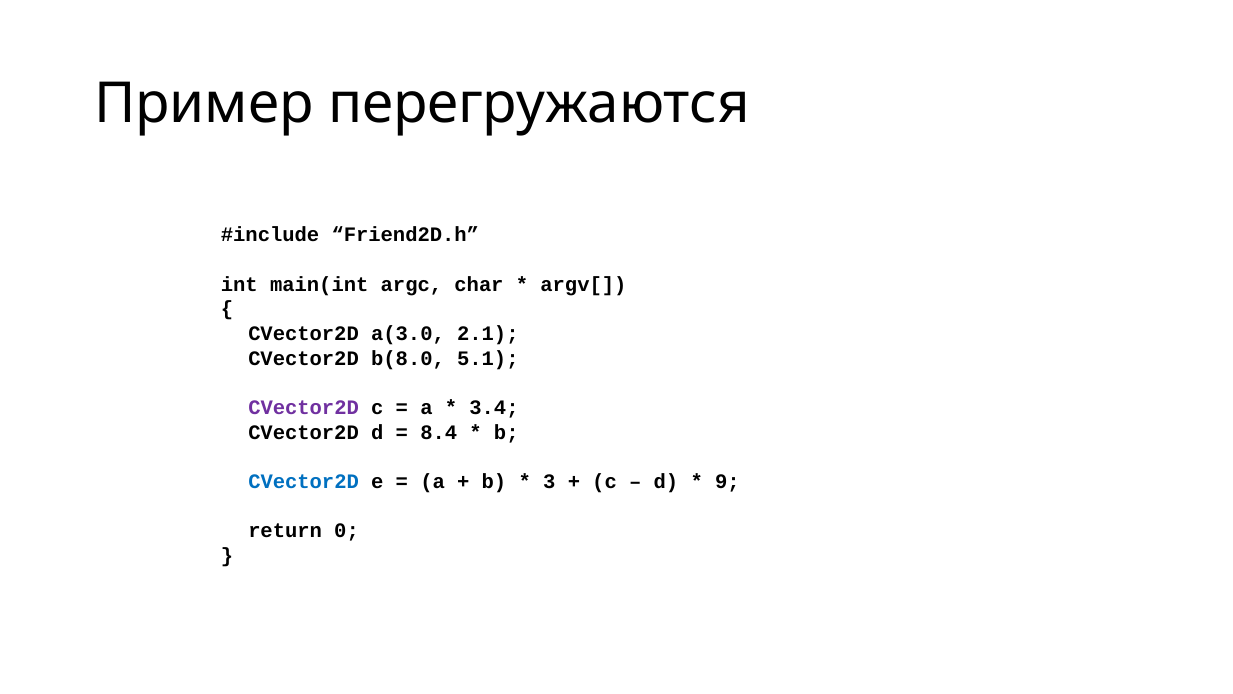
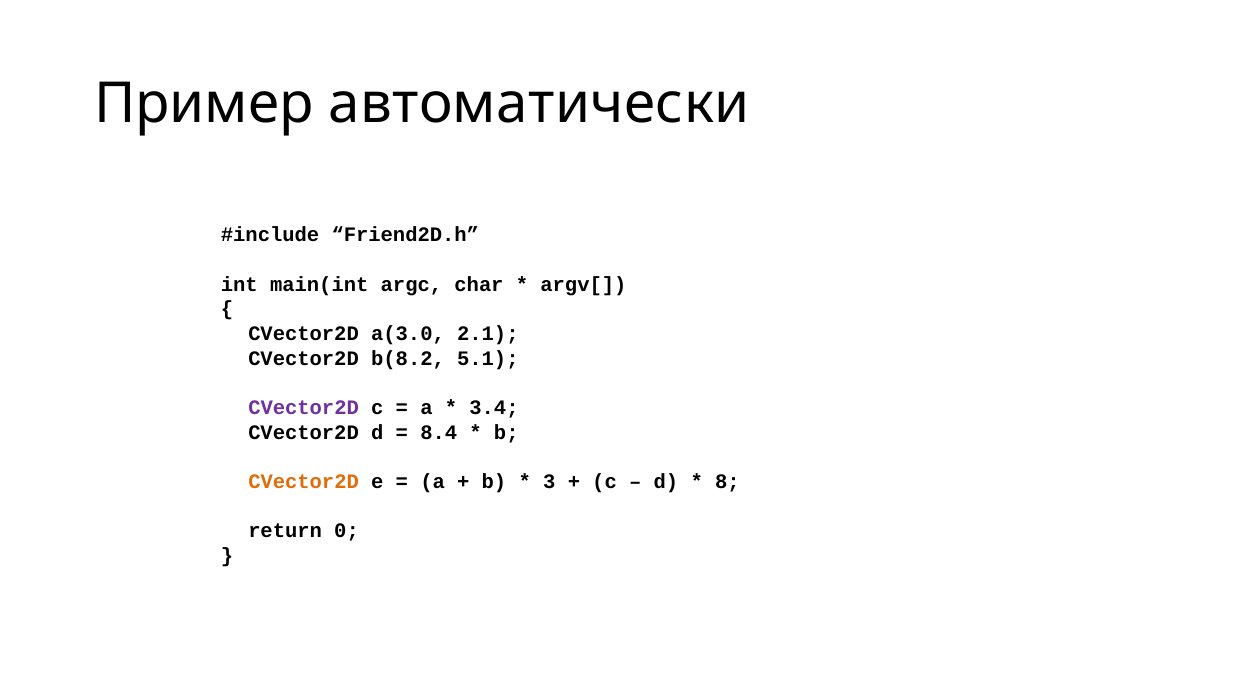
перегружаются: перегружаются -> автоматически (539, 104)
b(8.0: b(8.0 -> b(8.2 (408, 358)
CVector2D colour: blue -> orange (304, 481)
9: 9 -> 8 (727, 481)
